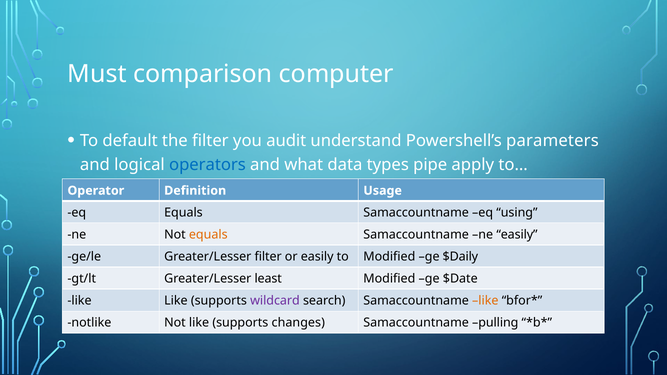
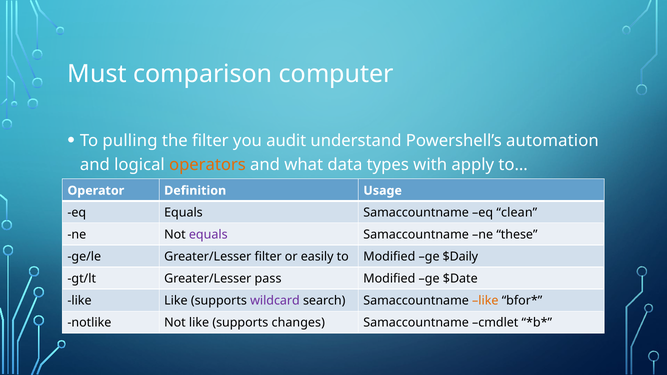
default: default -> pulling (130, 141)
parameters: parameters -> automation (552, 141)
operators colour: blue -> orange (207, 165)
pipe: pipe -> with (430, 165)
using: using -> clean (517, 213)
equals colour: orange -> purple (208, 235)
ne easily: easily -> these (517, 235)
least: least -> pass (268, 279)
pulling: pulling -> cmdlet (495, 323)
